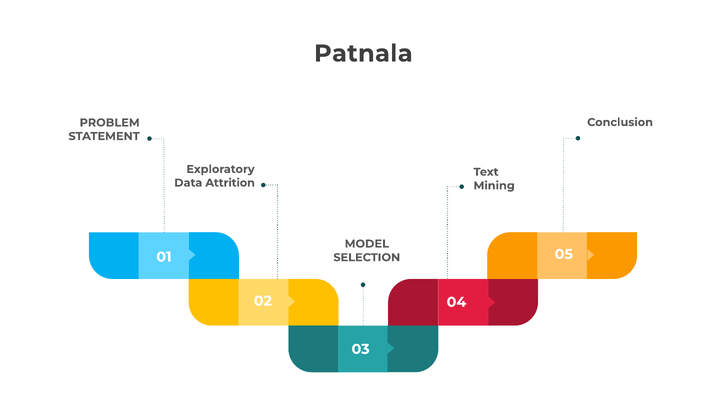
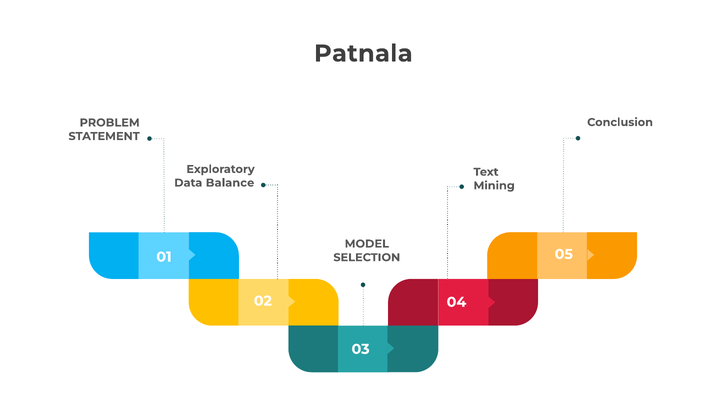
Attrition: Attrition -> Balance (230, 183)
